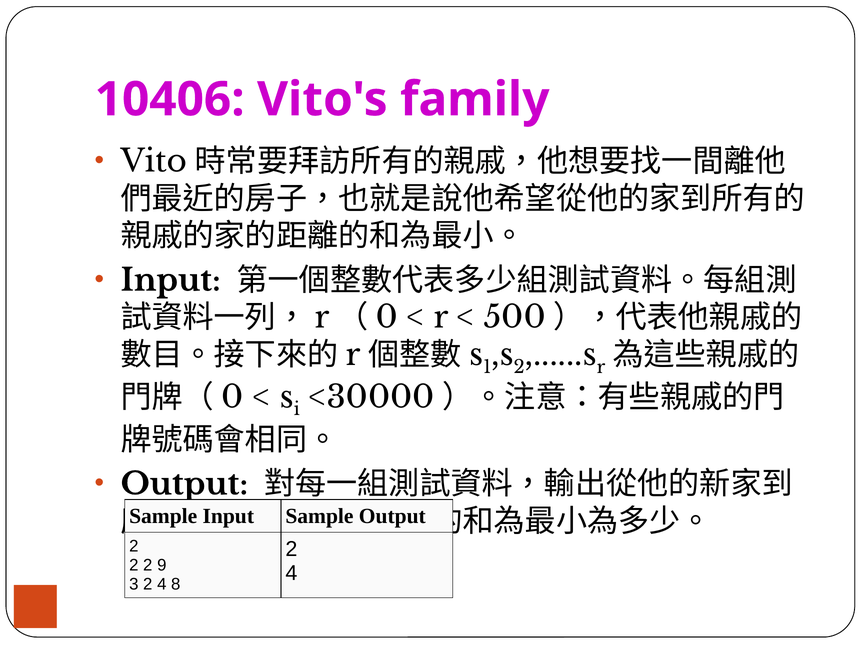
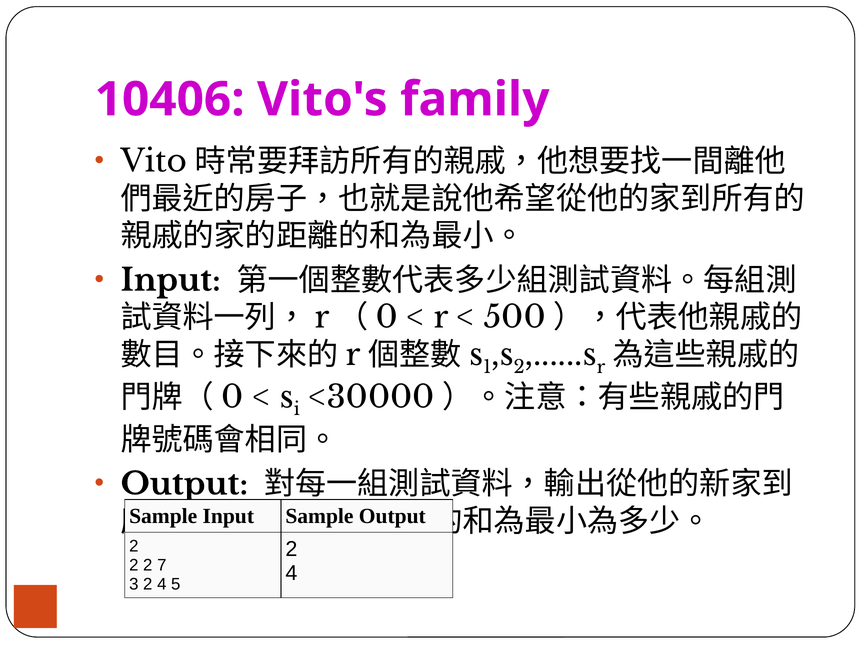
9: 9 -> 7 (162, 565)
8: 8 -> 5 (176, 584)
